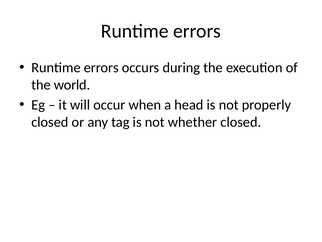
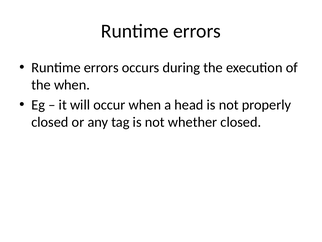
the world: world -> when (72, 85)
